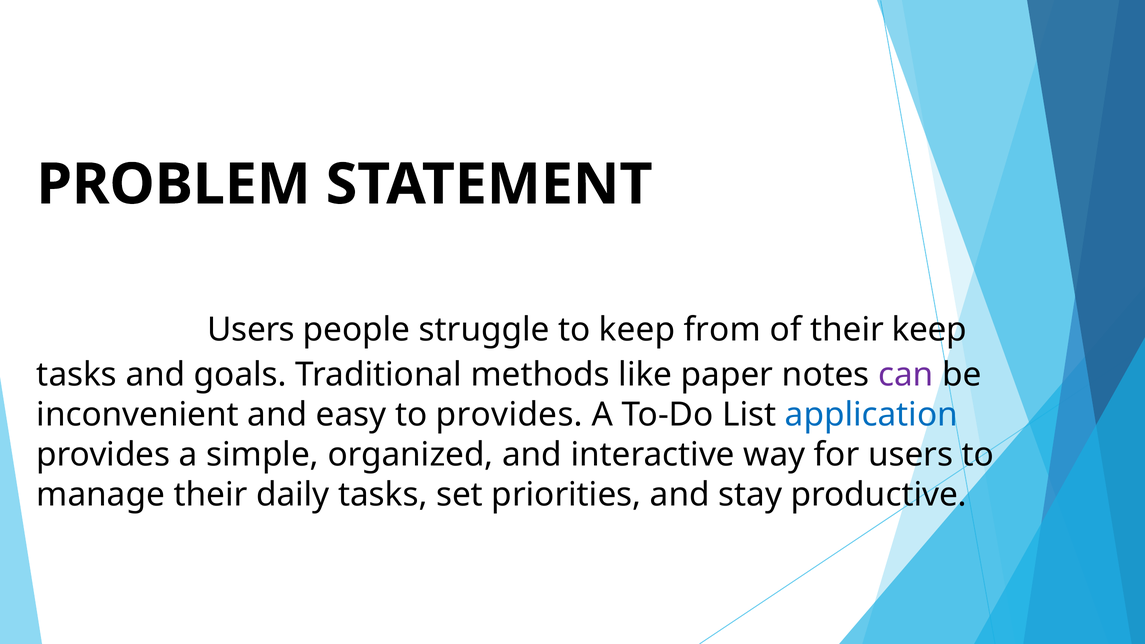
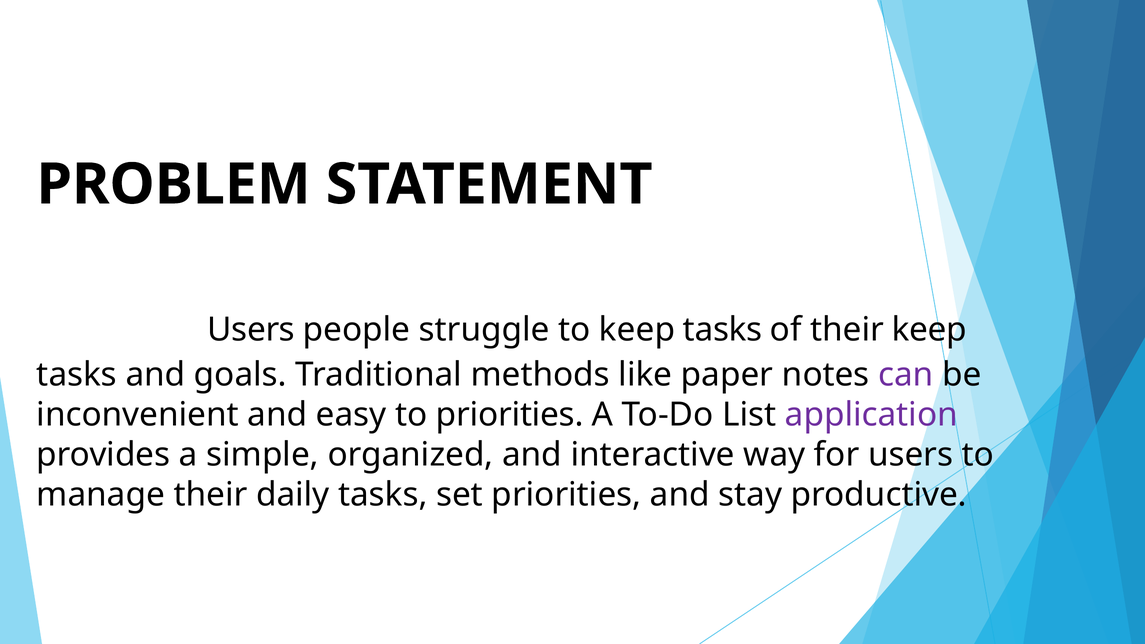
to keep from: from -> tasks (723, 330)
to provides: provides -> priorities (510, 415)
application colour: blue -> purple (871, 415)
